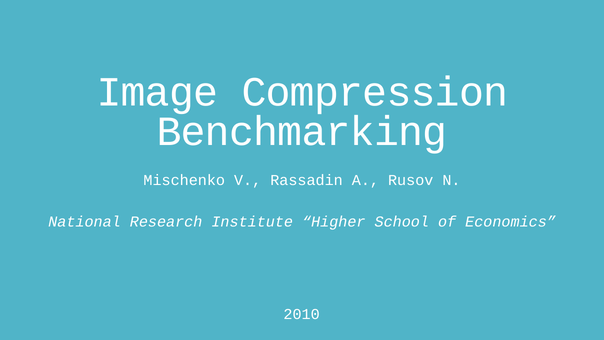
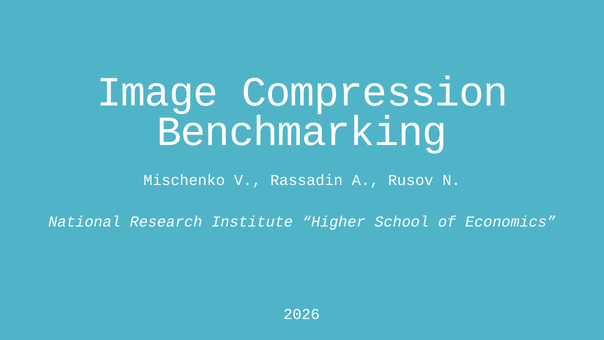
2010: 2010 -> 2026 (302, 314)
